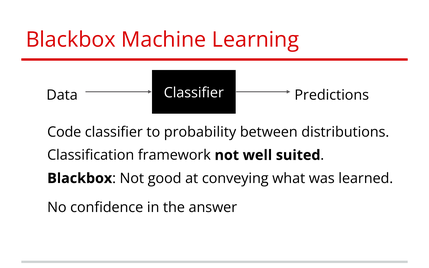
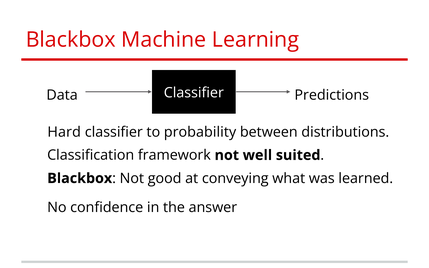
Code: Code -> Hard (64, 132)
